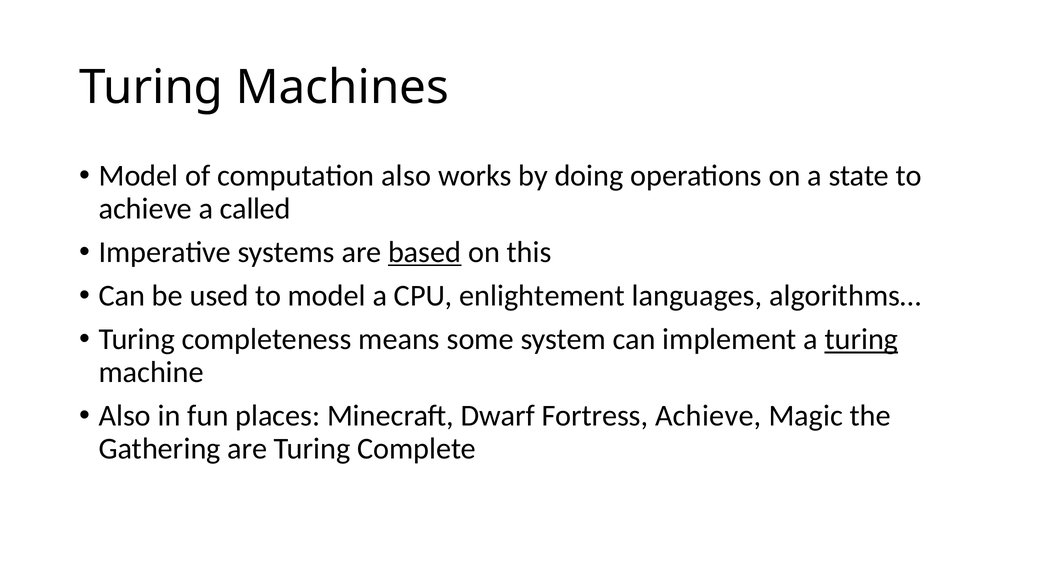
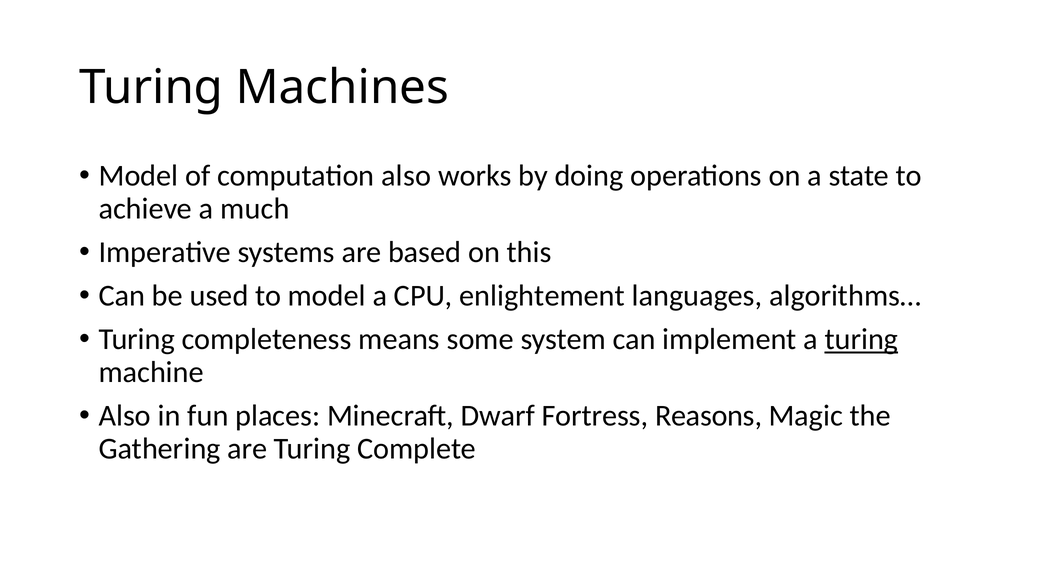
called: called -> much (255, 208)
based underline: present -> none (425, 252)
Fortress Achieve: Achieve -> Reasons (709, 415)
